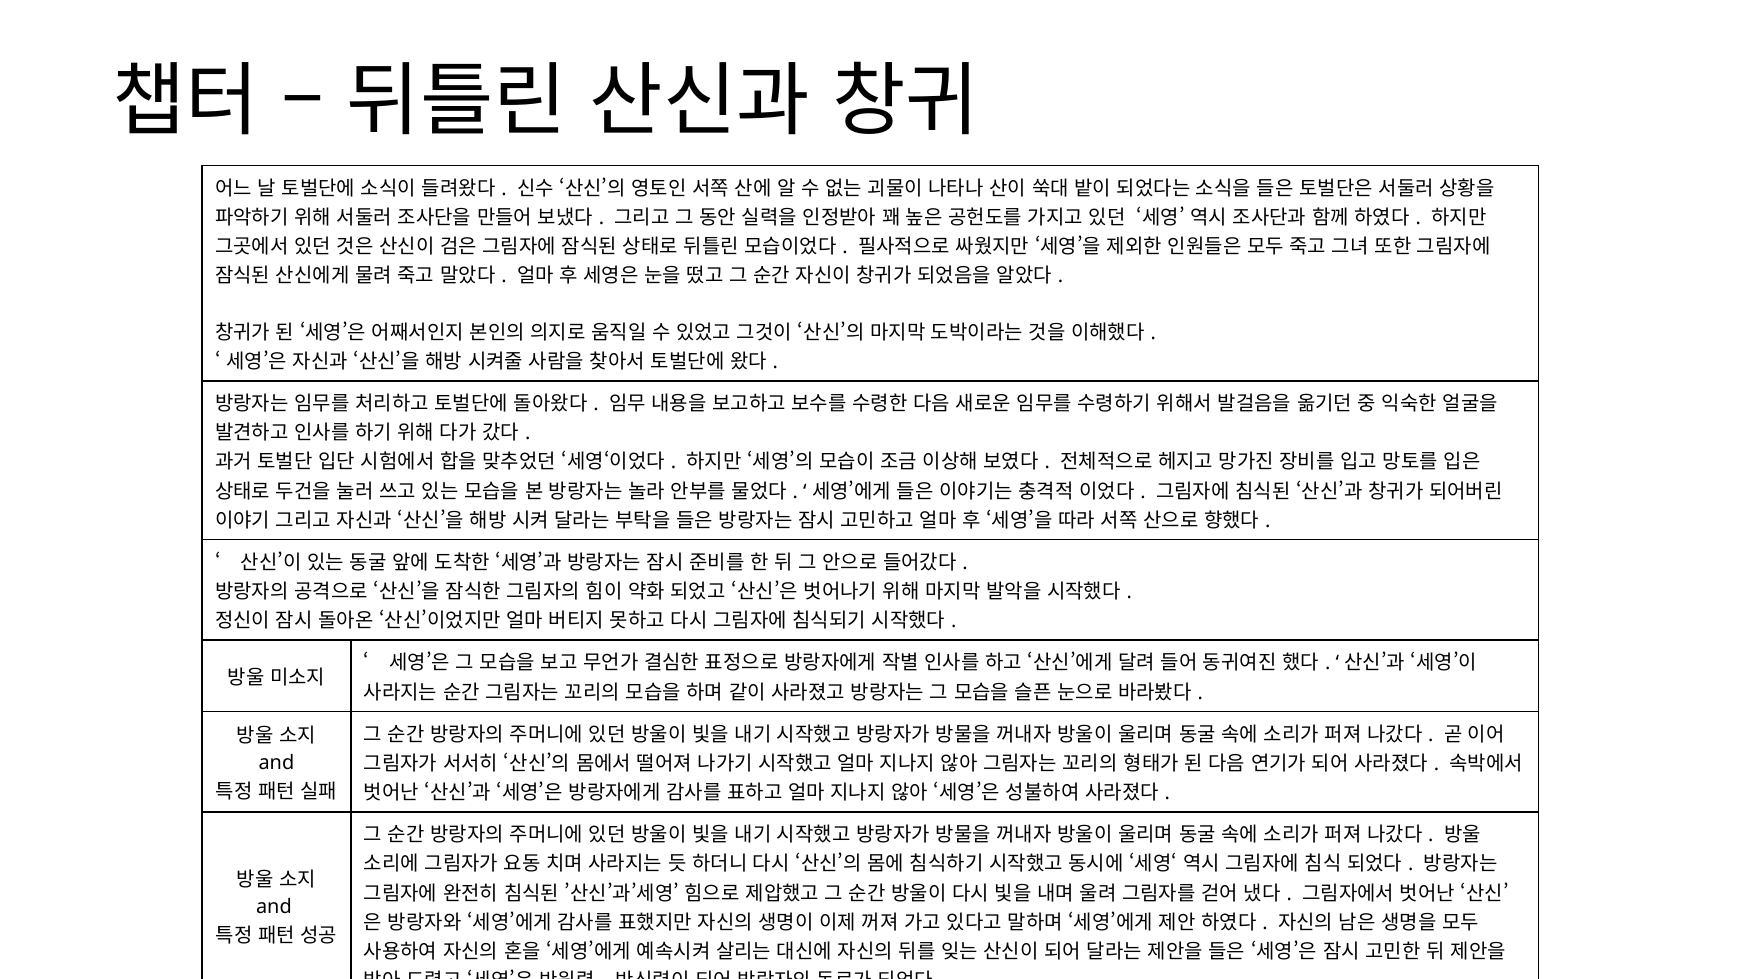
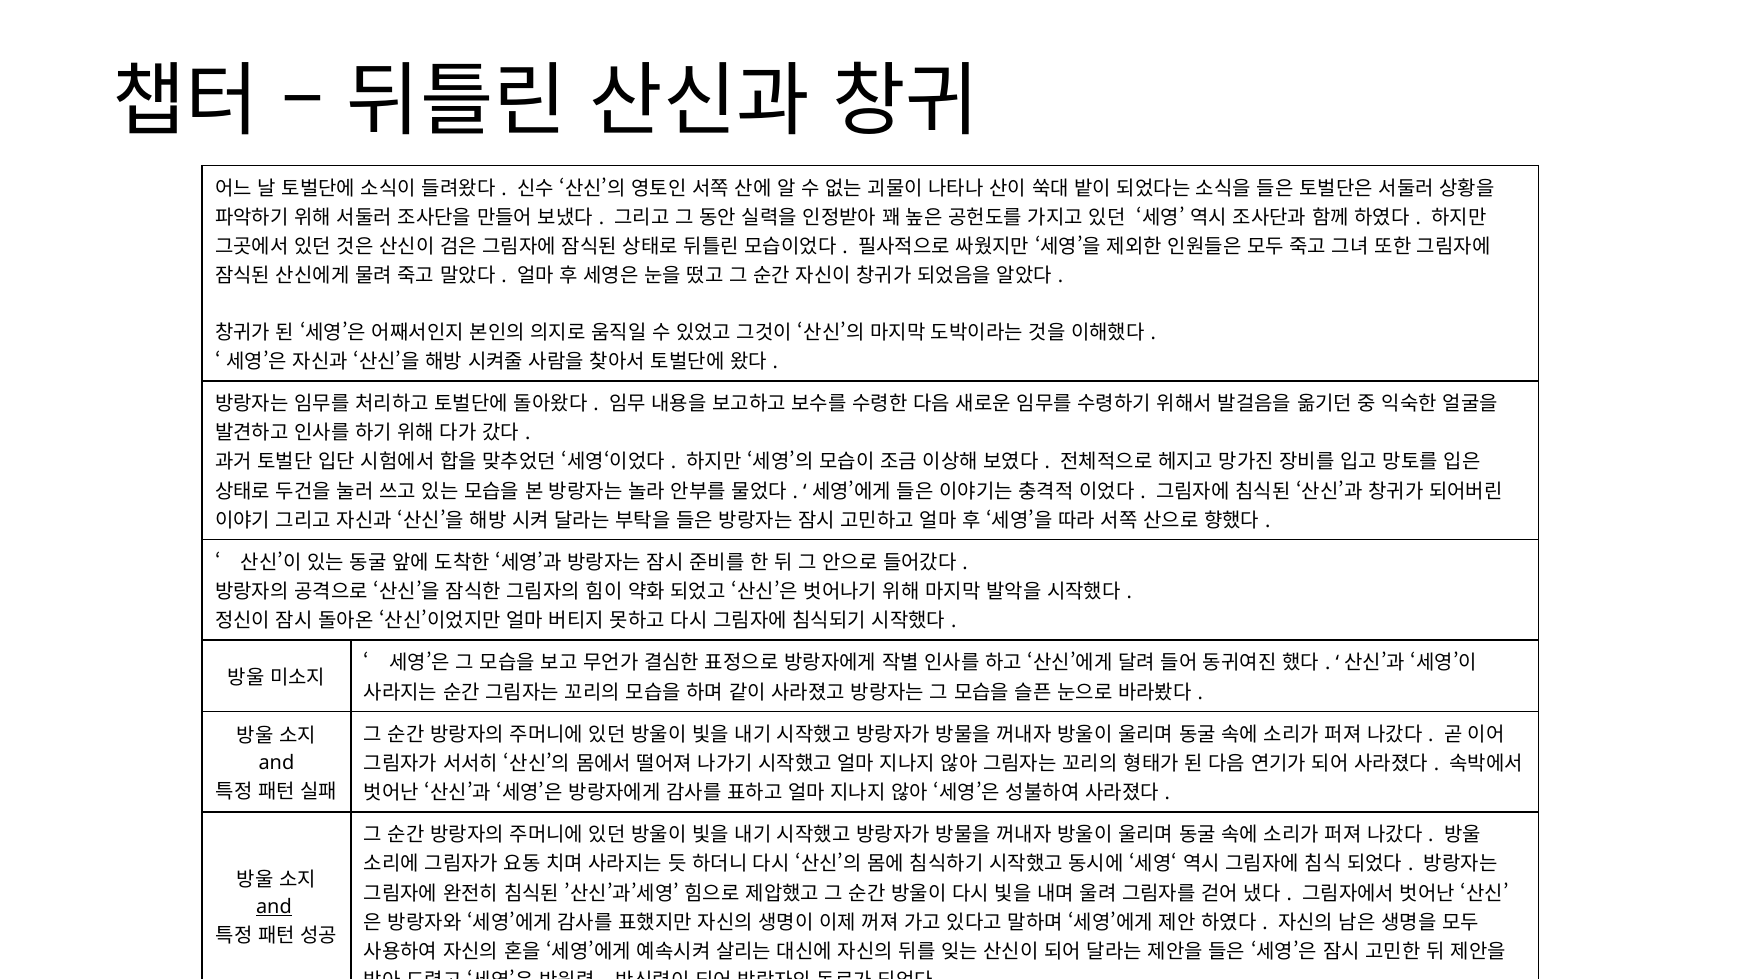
and underline: none -> present (274, 907)
